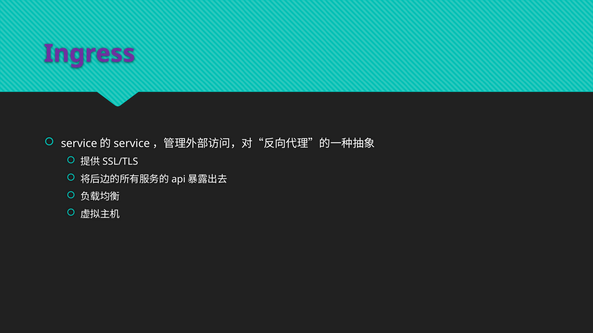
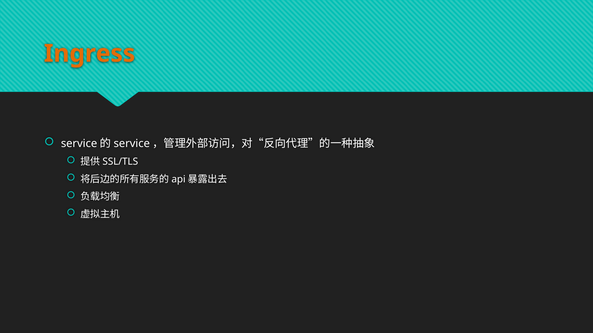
Ingress colour: purple -> orange (90, 54)
